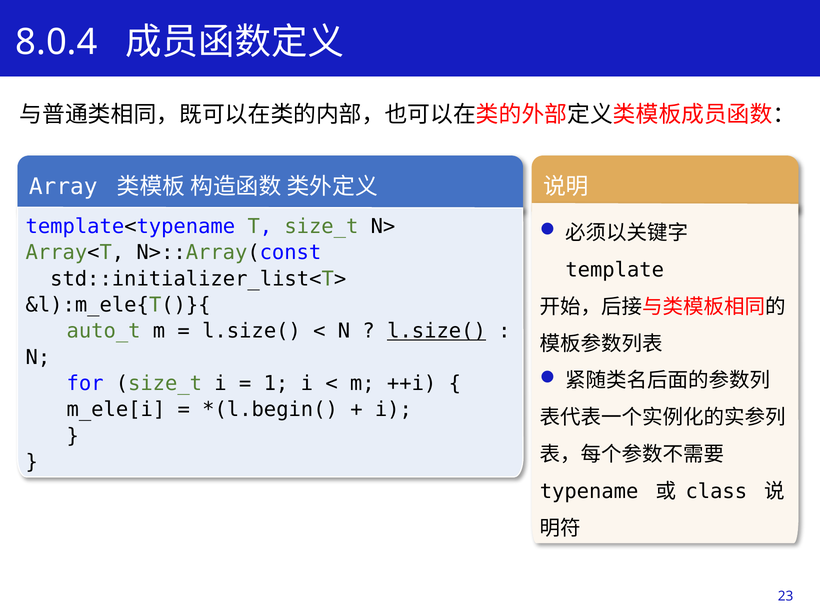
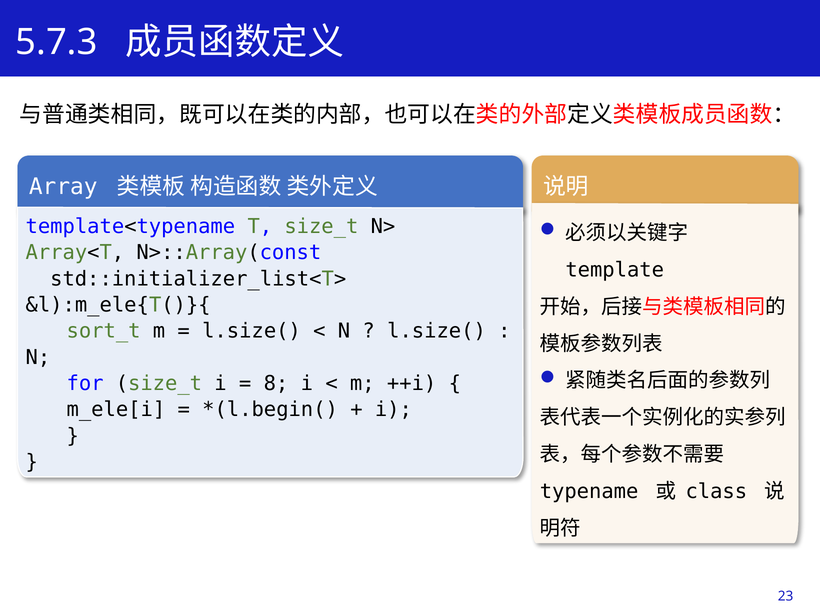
8.0.4: 8.0.4 -> 5.7.3 (56, 42)
auto_t: auto_t -> sort_t (104, 331)
l.size( underline: present -> none (437, 331)
1: 1 -> 8 (276, 384)
